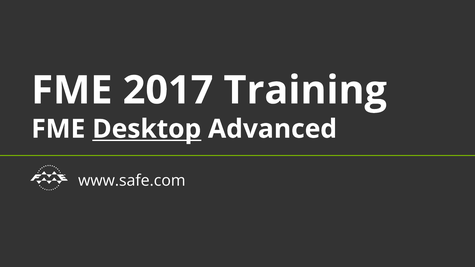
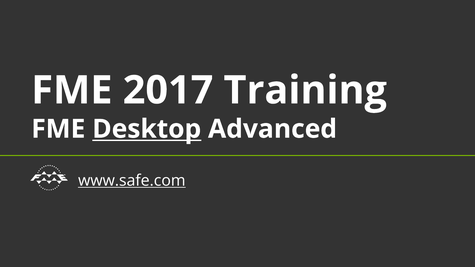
www.safe.com underline: none -> present (132, 181)
